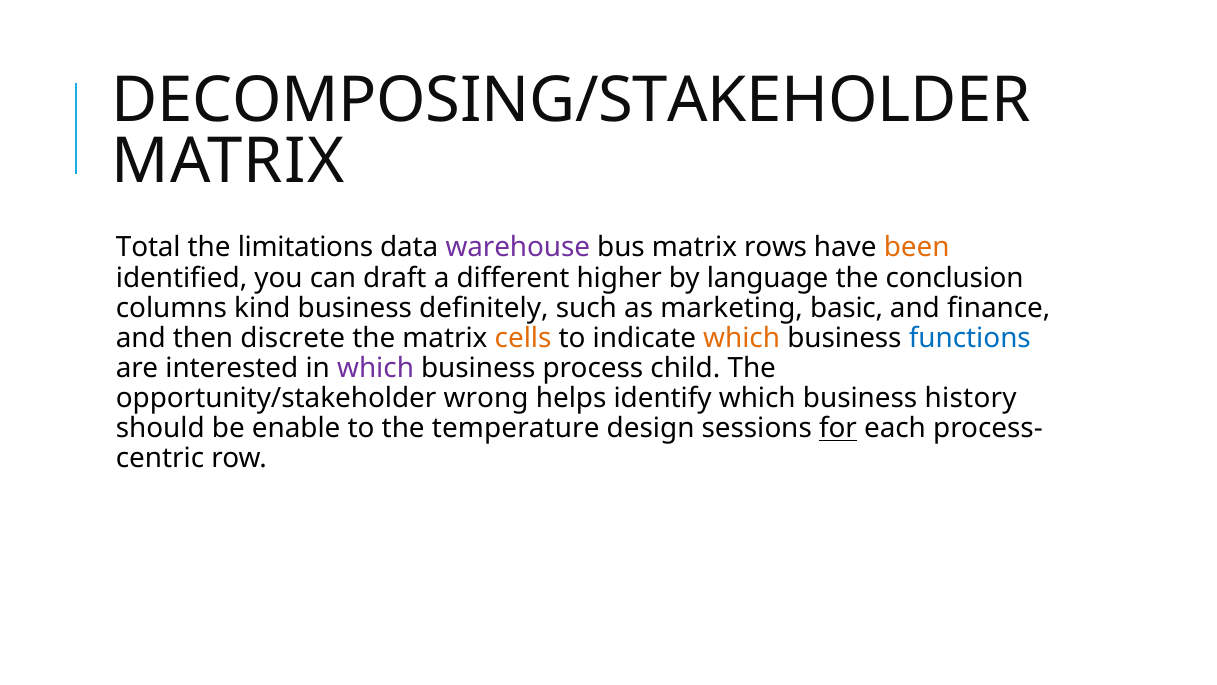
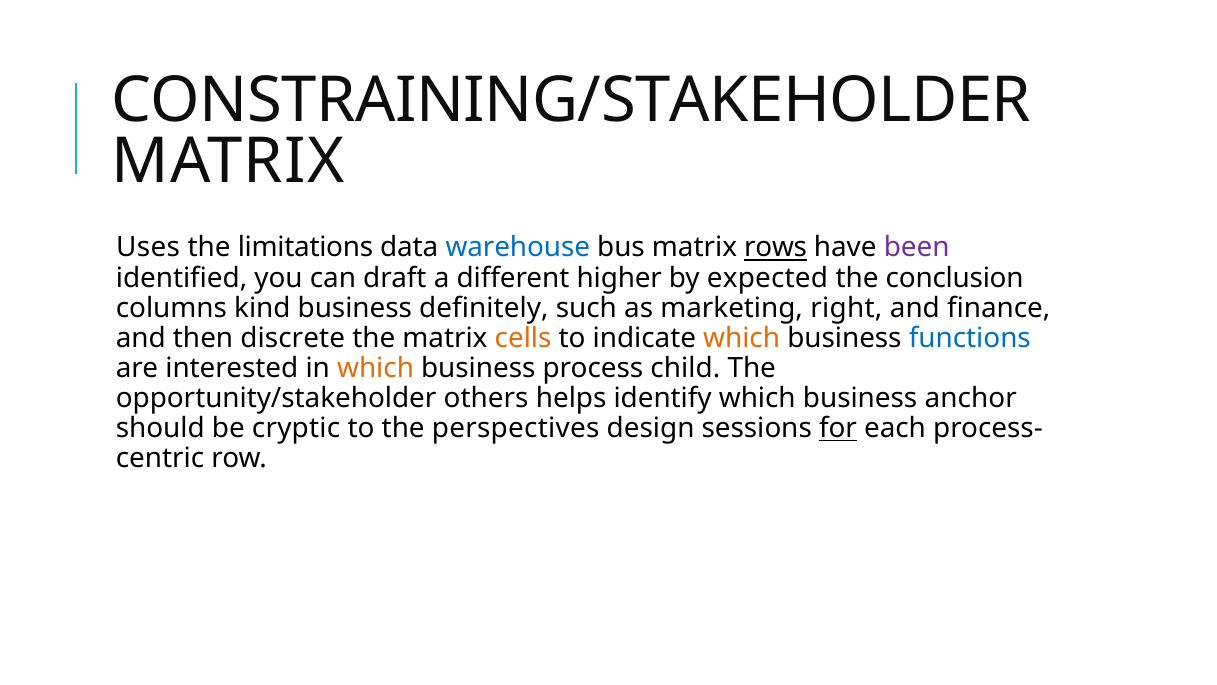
DECOMPOSING/STAKEHOLDER: DECOMPOSING/STAKEHOLDER -> CONSTRAINING/STAKEHOLDER (571, 100)
Total: Total -> Uses (148, 248)
warehouse colour: purple -> blue (518, 248)
rows underline: none -> present (776, 248)
been colour: orange -> purple (917, 248)
language: language -> expected (767, 278)
basic: basic -> right (846, 308)
which colour: purple -> orange (376, 368)
wrong: wrong -> others (486, 398)
history: history -> anchor (971, 398)
enable: enable -> cryptic (296, 428)
temperature: temperature -> perspectives (516, 428)
